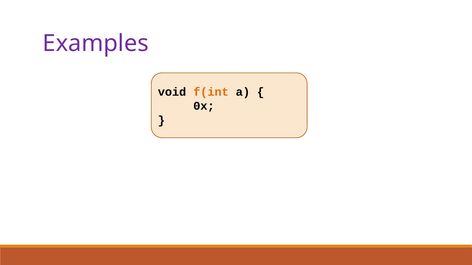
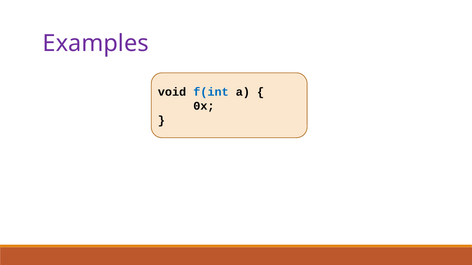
f(int colour: orange -> blue (211, 92)
